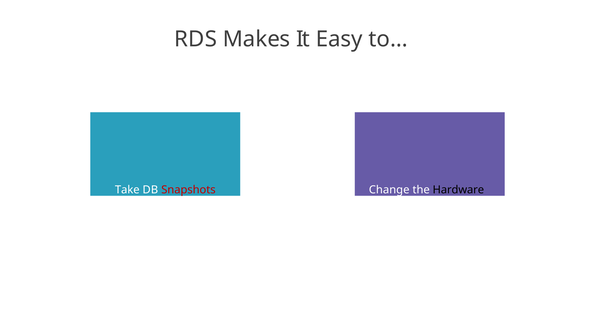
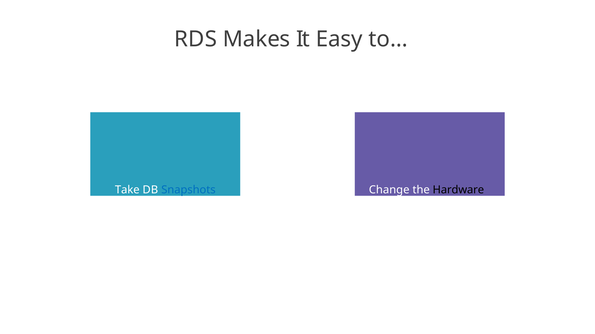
Snapshots colour: red -> blue (188, 190)
